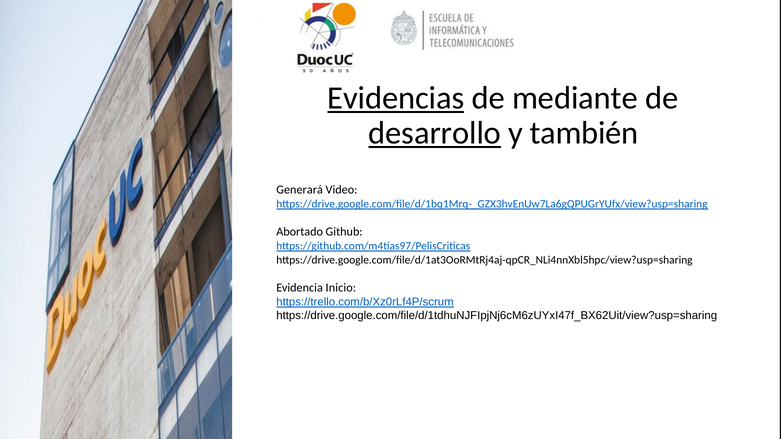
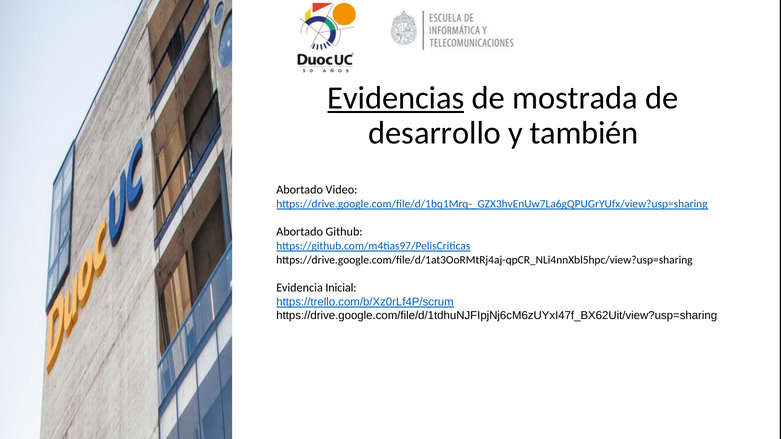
mediante: mediante -> mostrada (575, 98)
desarrollo underline: present -> none (435, 133)
Generará: Generará -> Abortado (300, 190)
Inicio: Inicio -> Inicial (341, 288)
